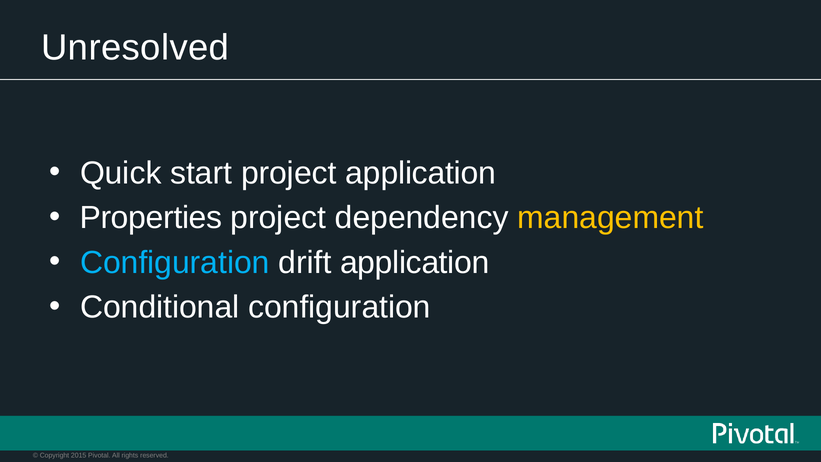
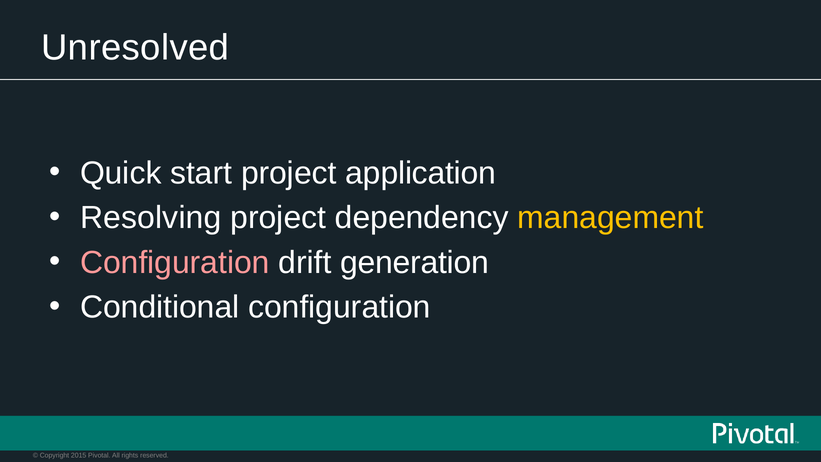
Properties: Properties -> Resolving (151, 218)
Configuration colour: light blue -> pink (175, 262)
drift application: application -> generation (415, 262)
